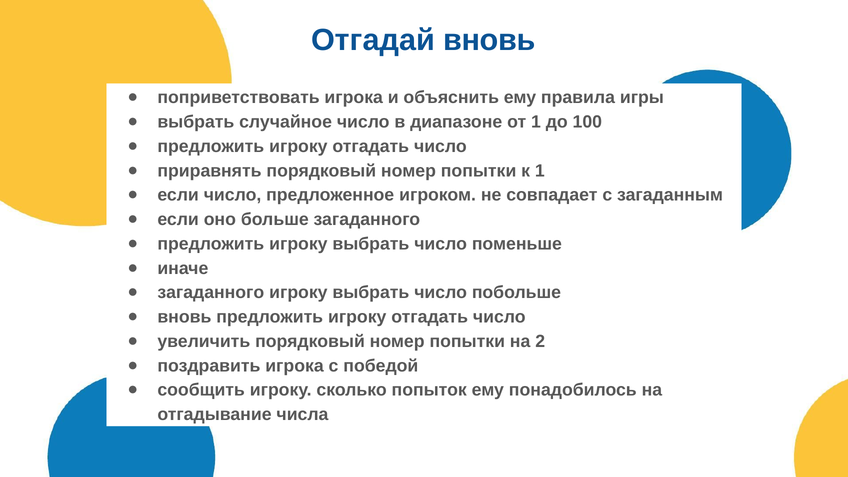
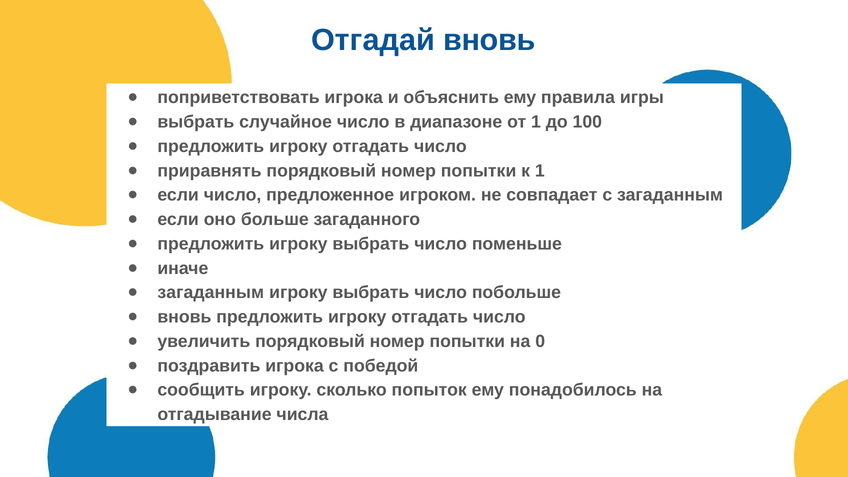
загаданного: загаданного -> загаданным (211, 293)
2: 2 -> 0 (540, 341)
